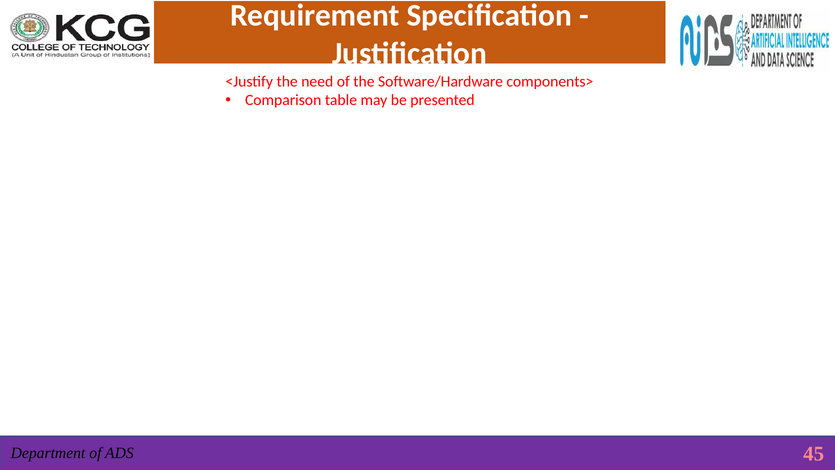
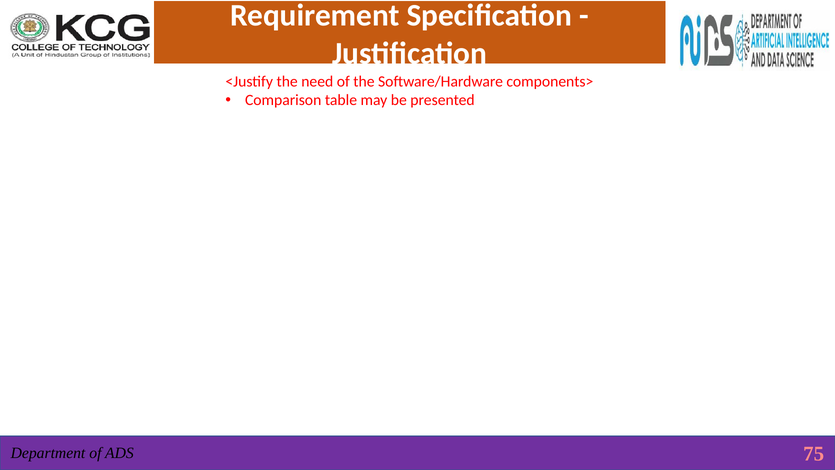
45: 45 -> 75 (814, 454)
